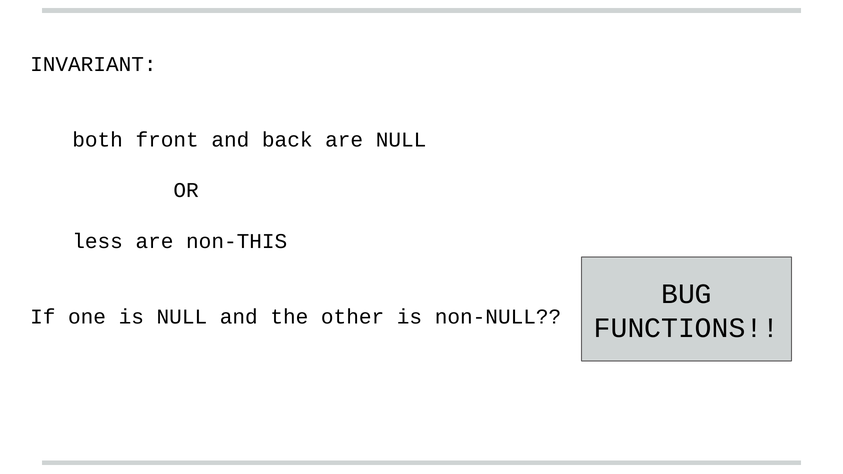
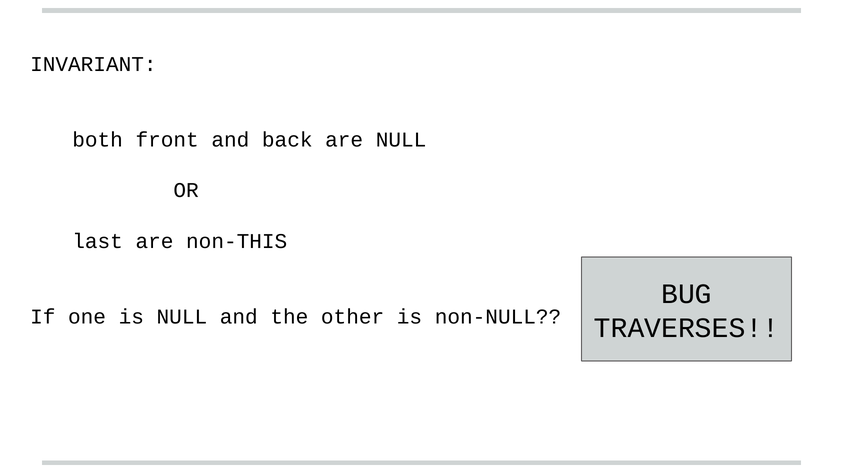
less: less -> last (98, 241)
FUNCTIONS: FUNCTIONS -> TRAVERSES (687, 328)
